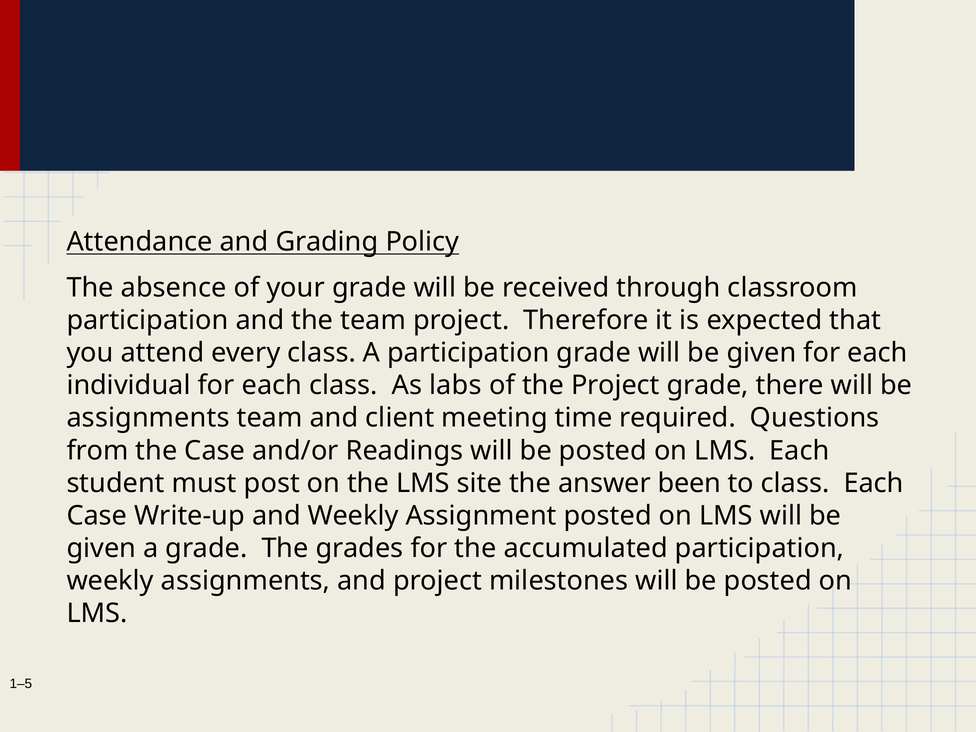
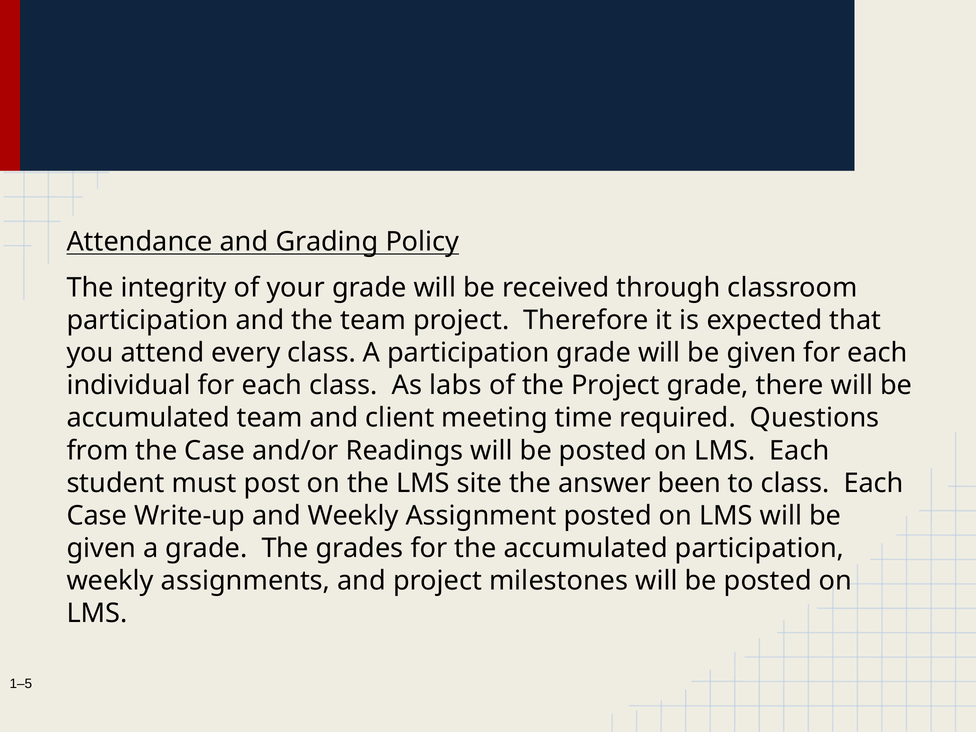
absence: absence -> integrity (174, 288)
assignments: assignments -> accumulated (148, 418)
